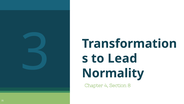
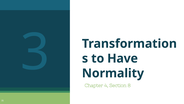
Lead: Lead -> Have (123, 58)
